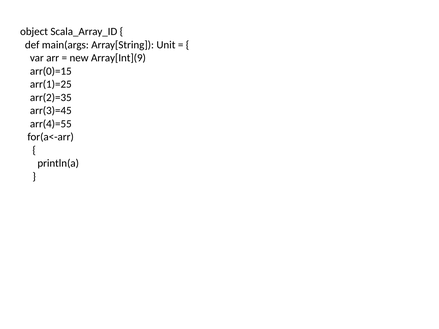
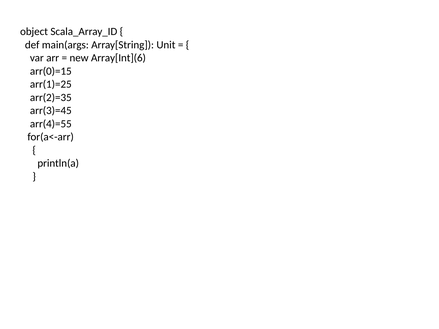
Array[Int](9: Array[Int](9 -> Array[Int](6 (118, 58)
